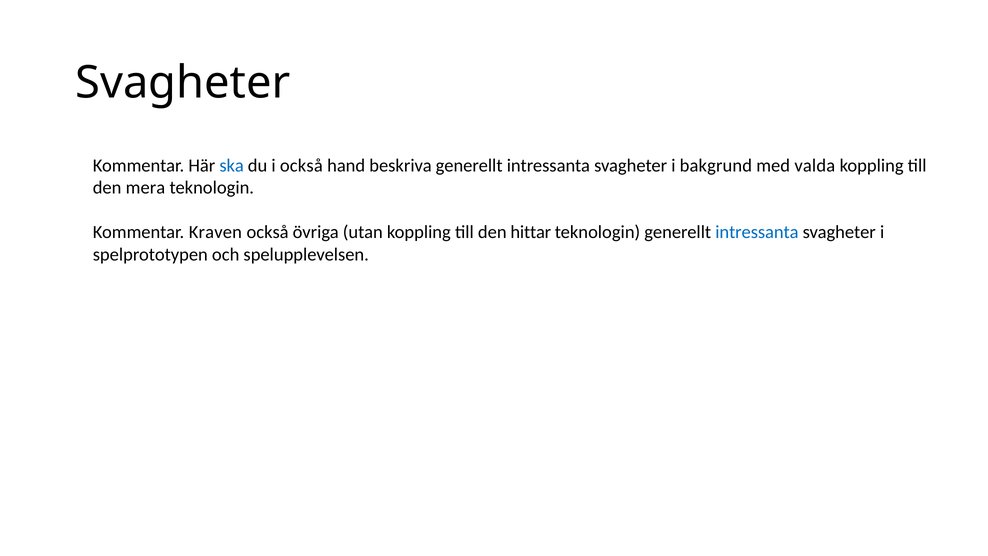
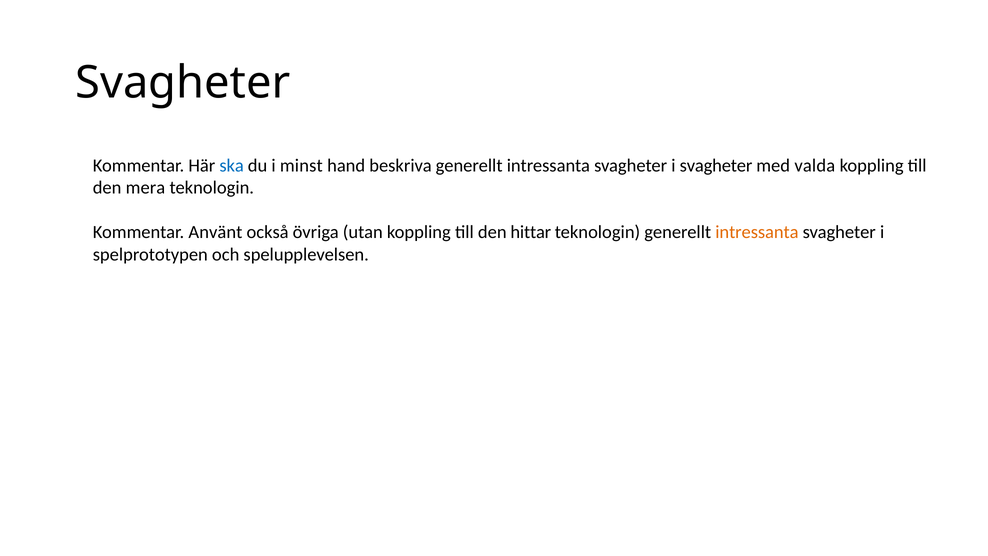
i också: också -> minst (301, 166)
i bakgrund: bakgrund -> svagheter (716, 166)
Kraven: Kraven -> Använt (215, 232)
intressanta colour: blue -> orange (757, 232)
